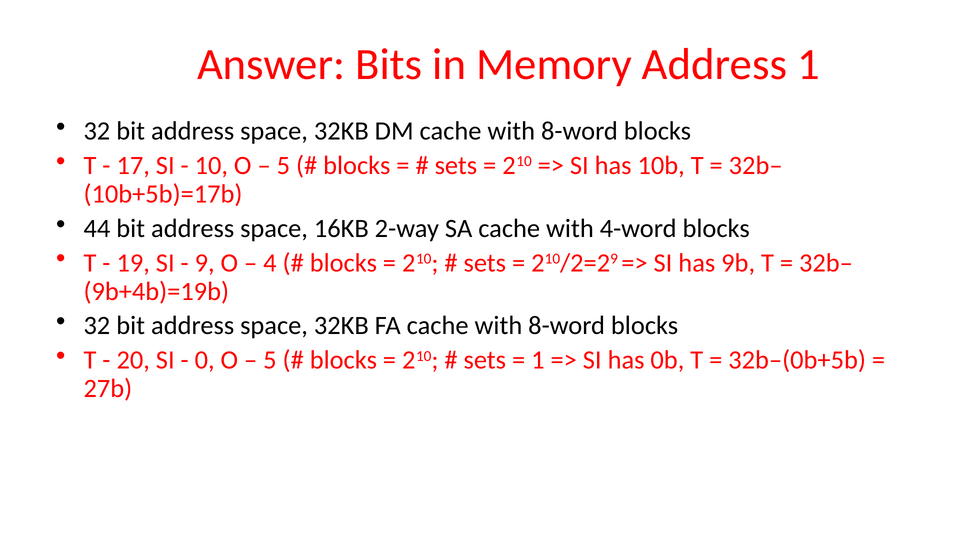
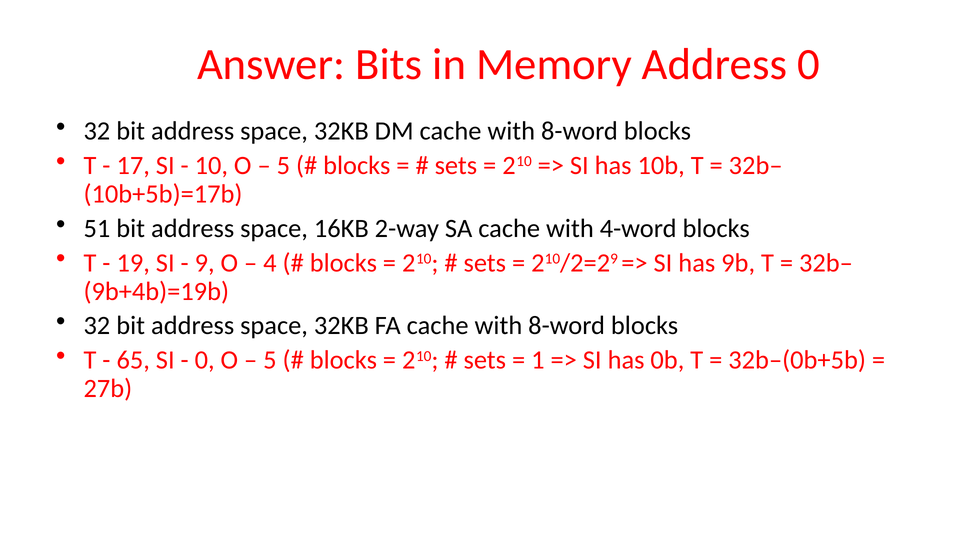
Address 1: 1 -> 0 (809, 65)
44: 44 -> 51 (97, 228)
20: 20 -> 65 (133, 360)
